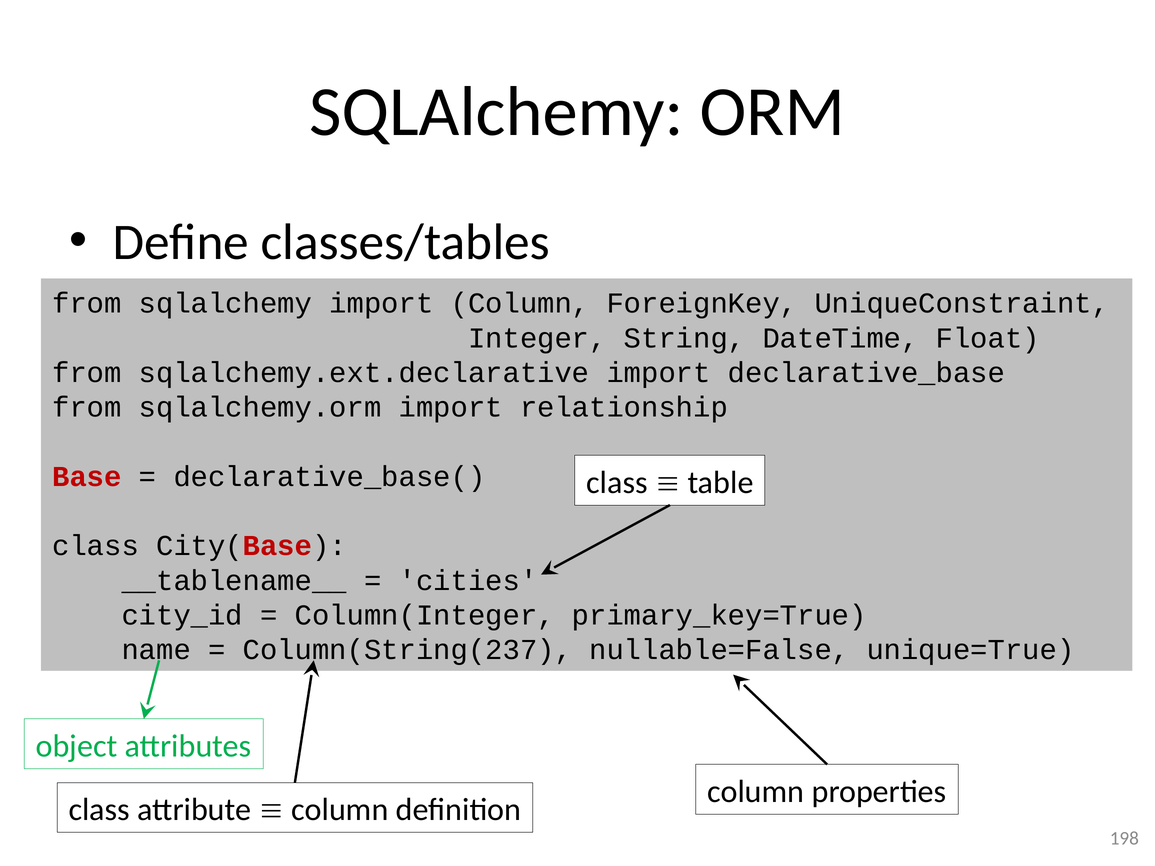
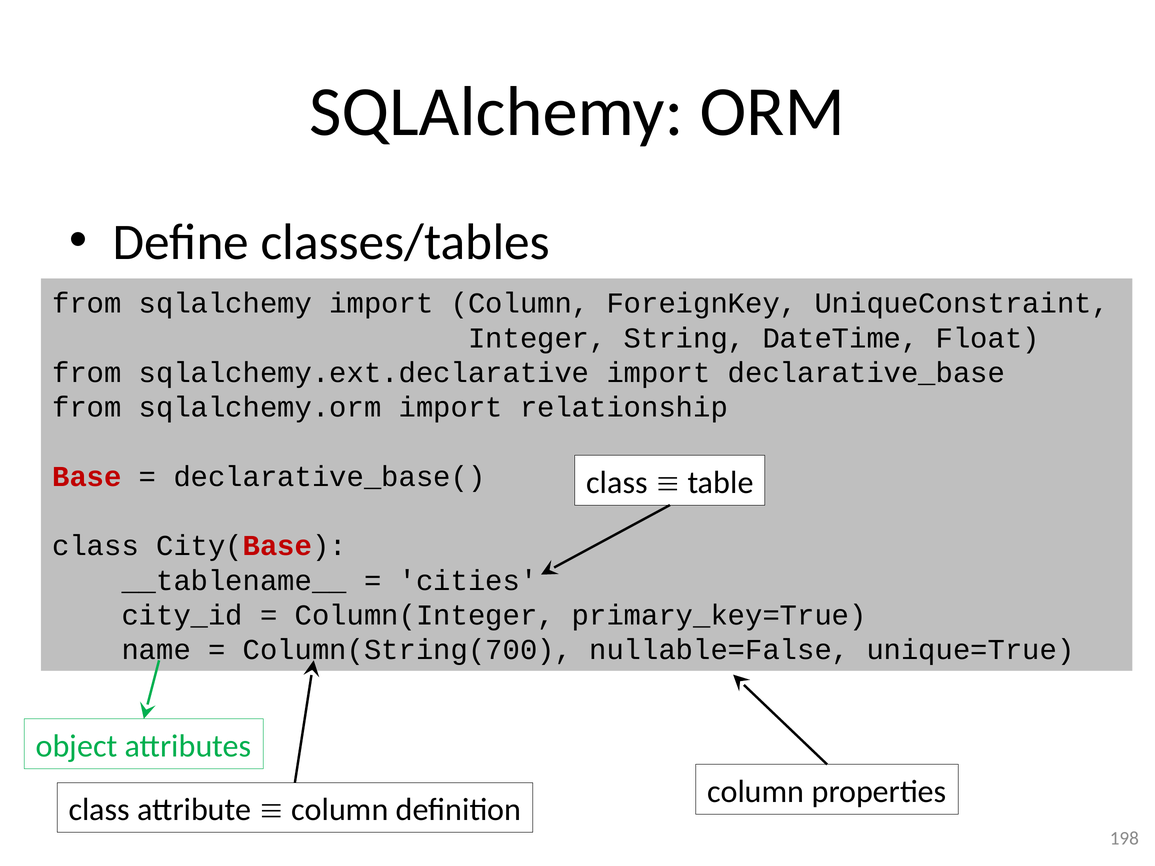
Column(String(237: Column(String(237 -> Column(String(700 (407, 650)
